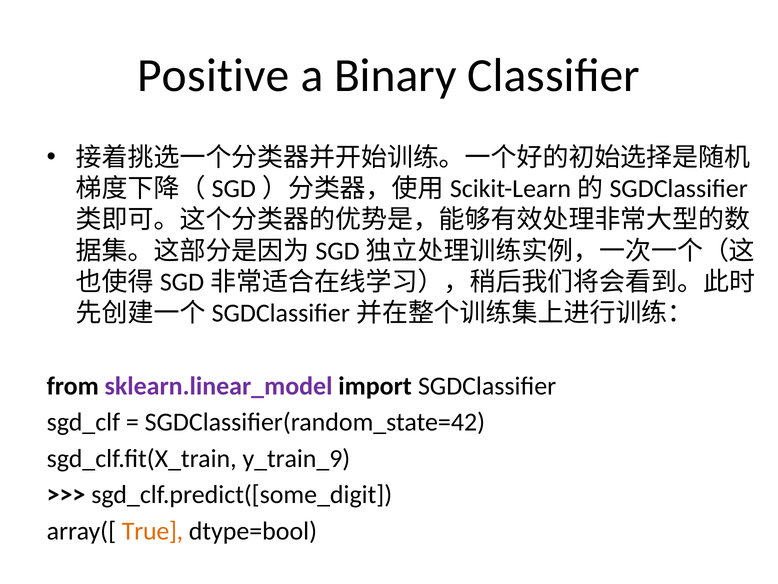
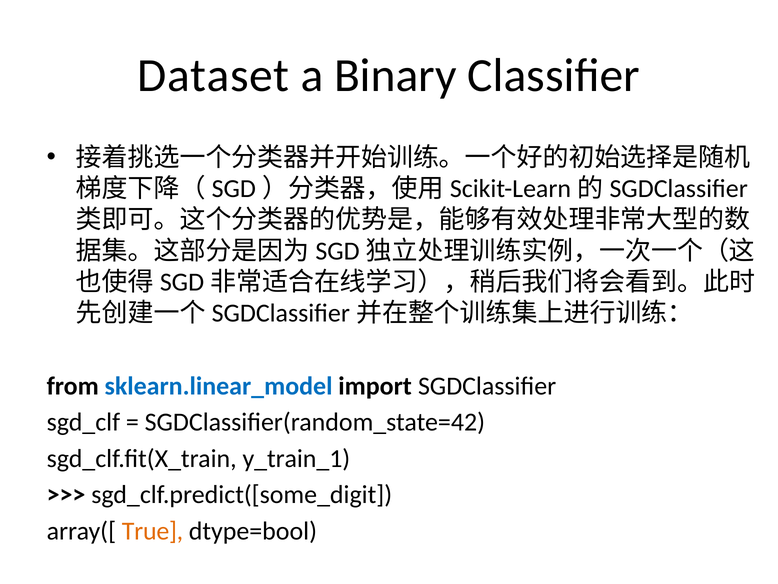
Positive: Positive -> Dataset (213, 75)
sklearn.linear_model colour: purple -> blue (219, 386)
y_train_9: y_train_9 -> y_train_1 (296, 458)
